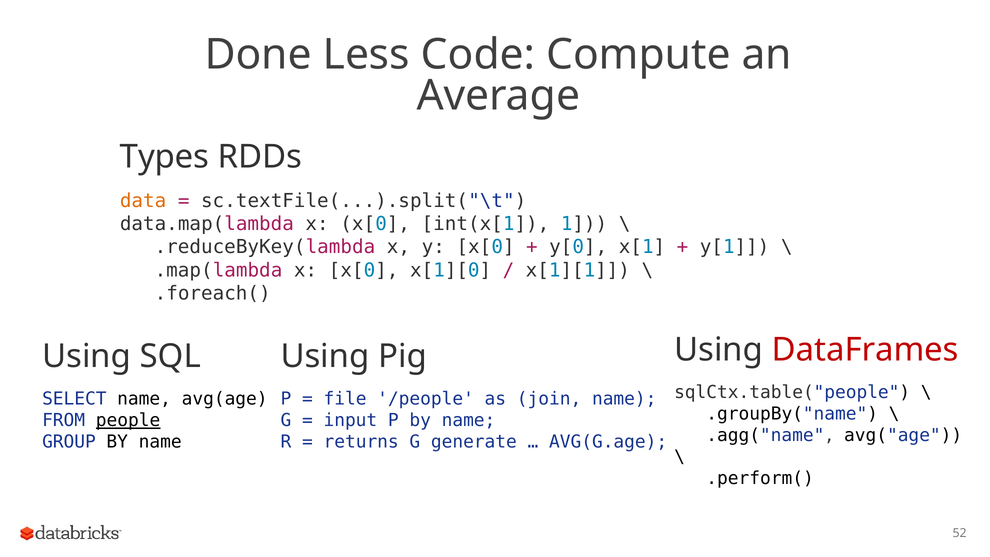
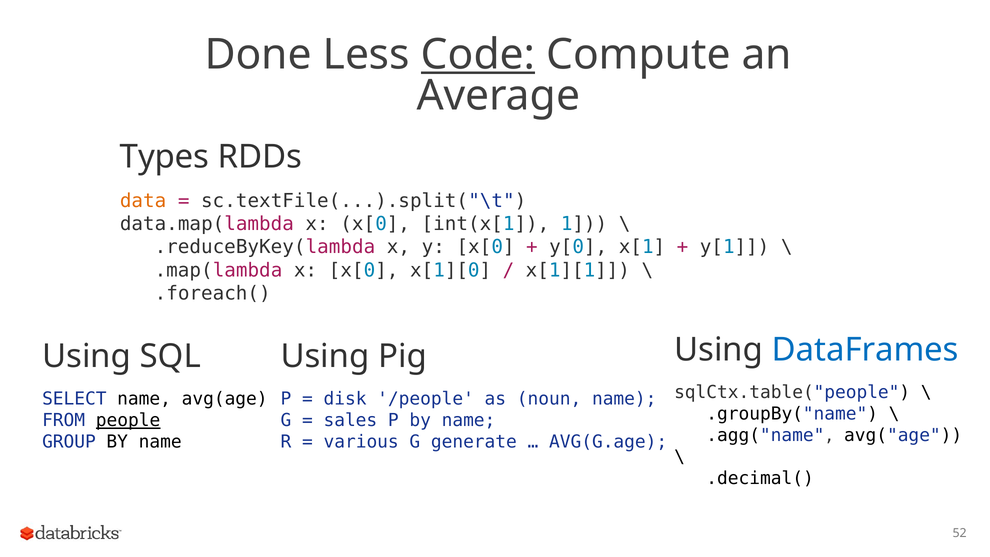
Code underline: none -> present (478, 55)
DataFrames colour: red -> blue (865, 350)
file: file -> disk (345, 399)
join: join -> noun (549, 399)
input: input -> sales (350, 420)
returns: returns -> various (361, 442)
.perform(: .perform( -> .decimal( (760, 478)
